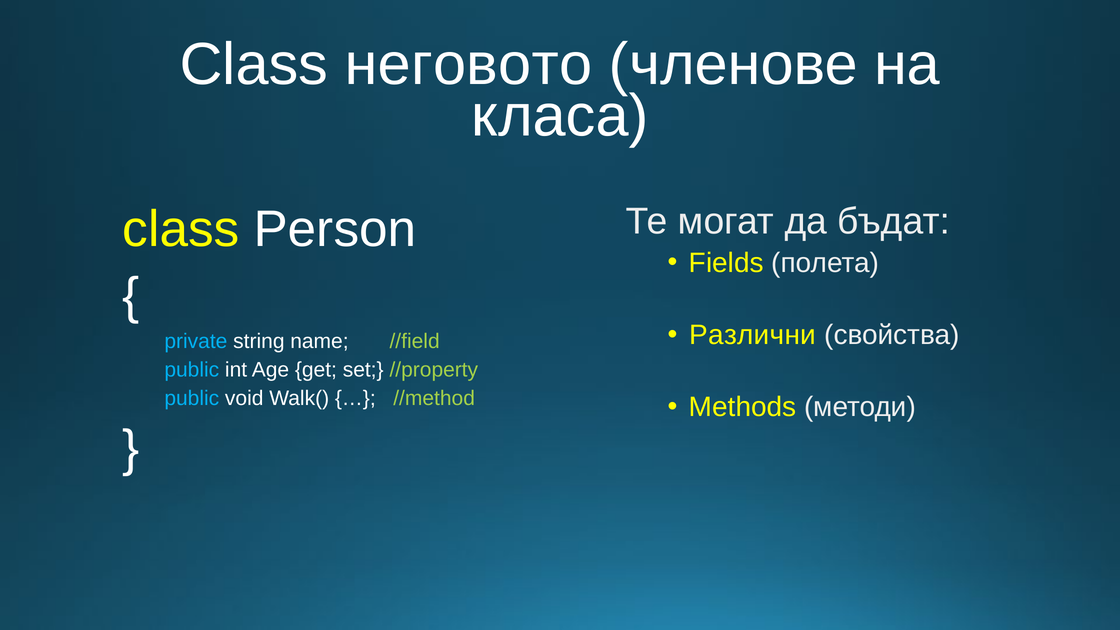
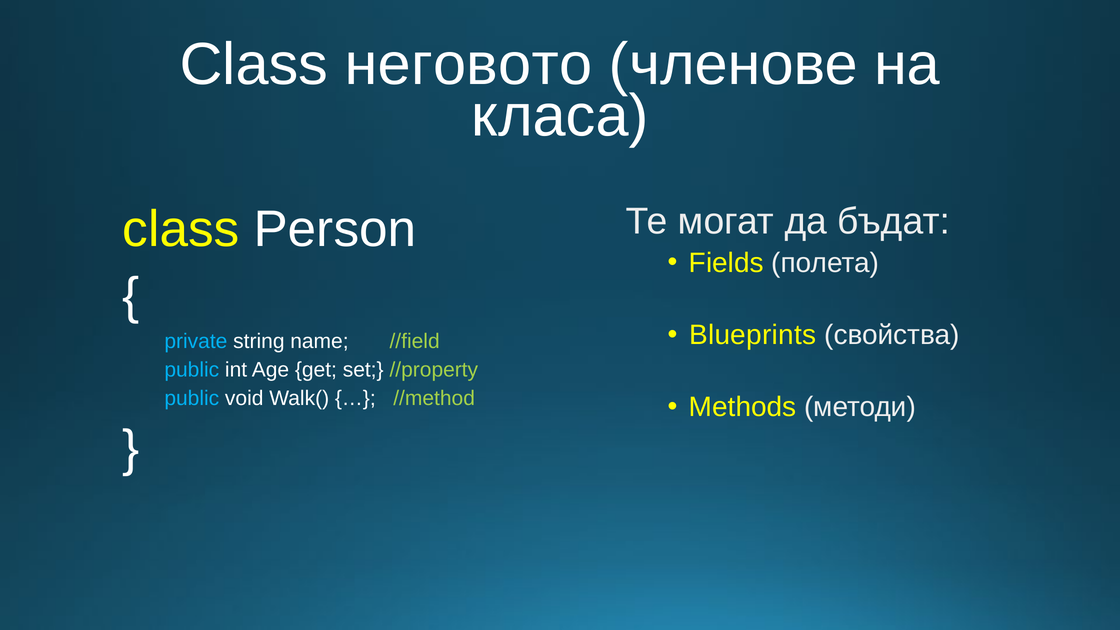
Различни: Различни -> Blueprints (753, 335)
